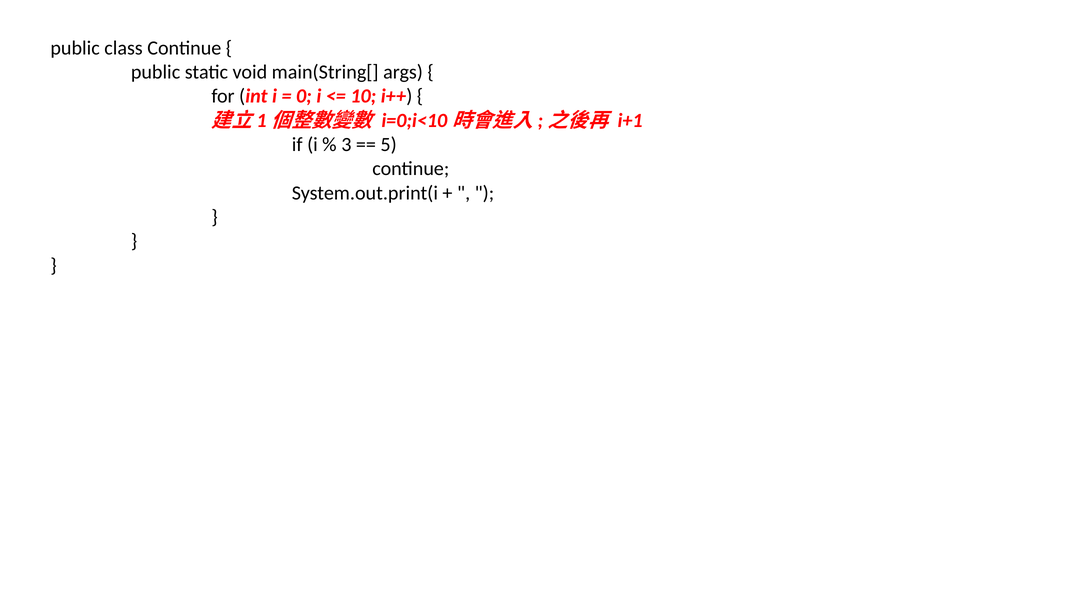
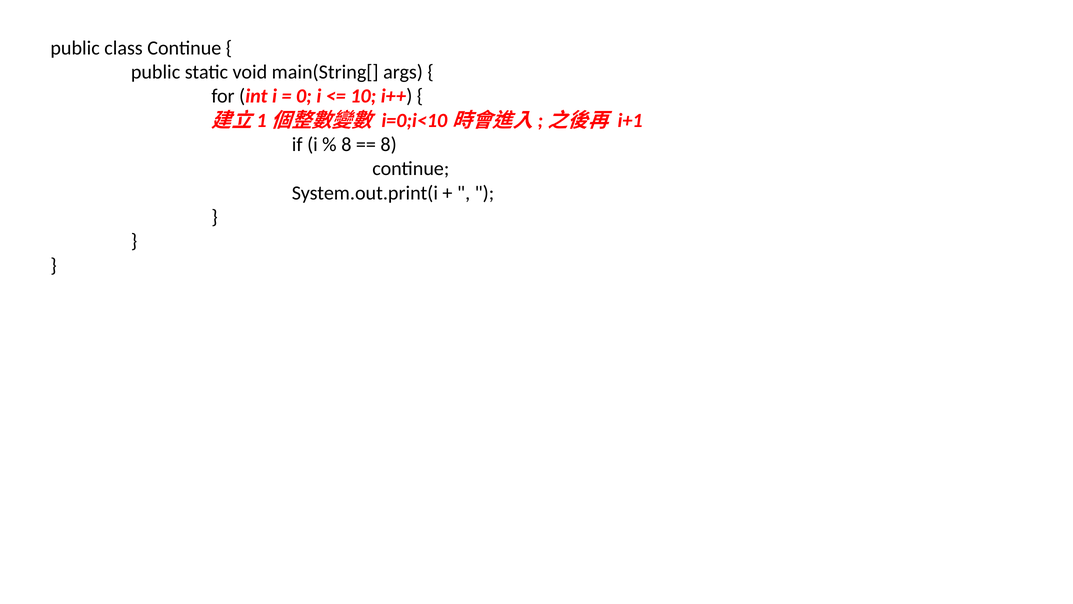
3: 3 -> 8 (346, 144)
5: 5 -> 8 (389, 144)
